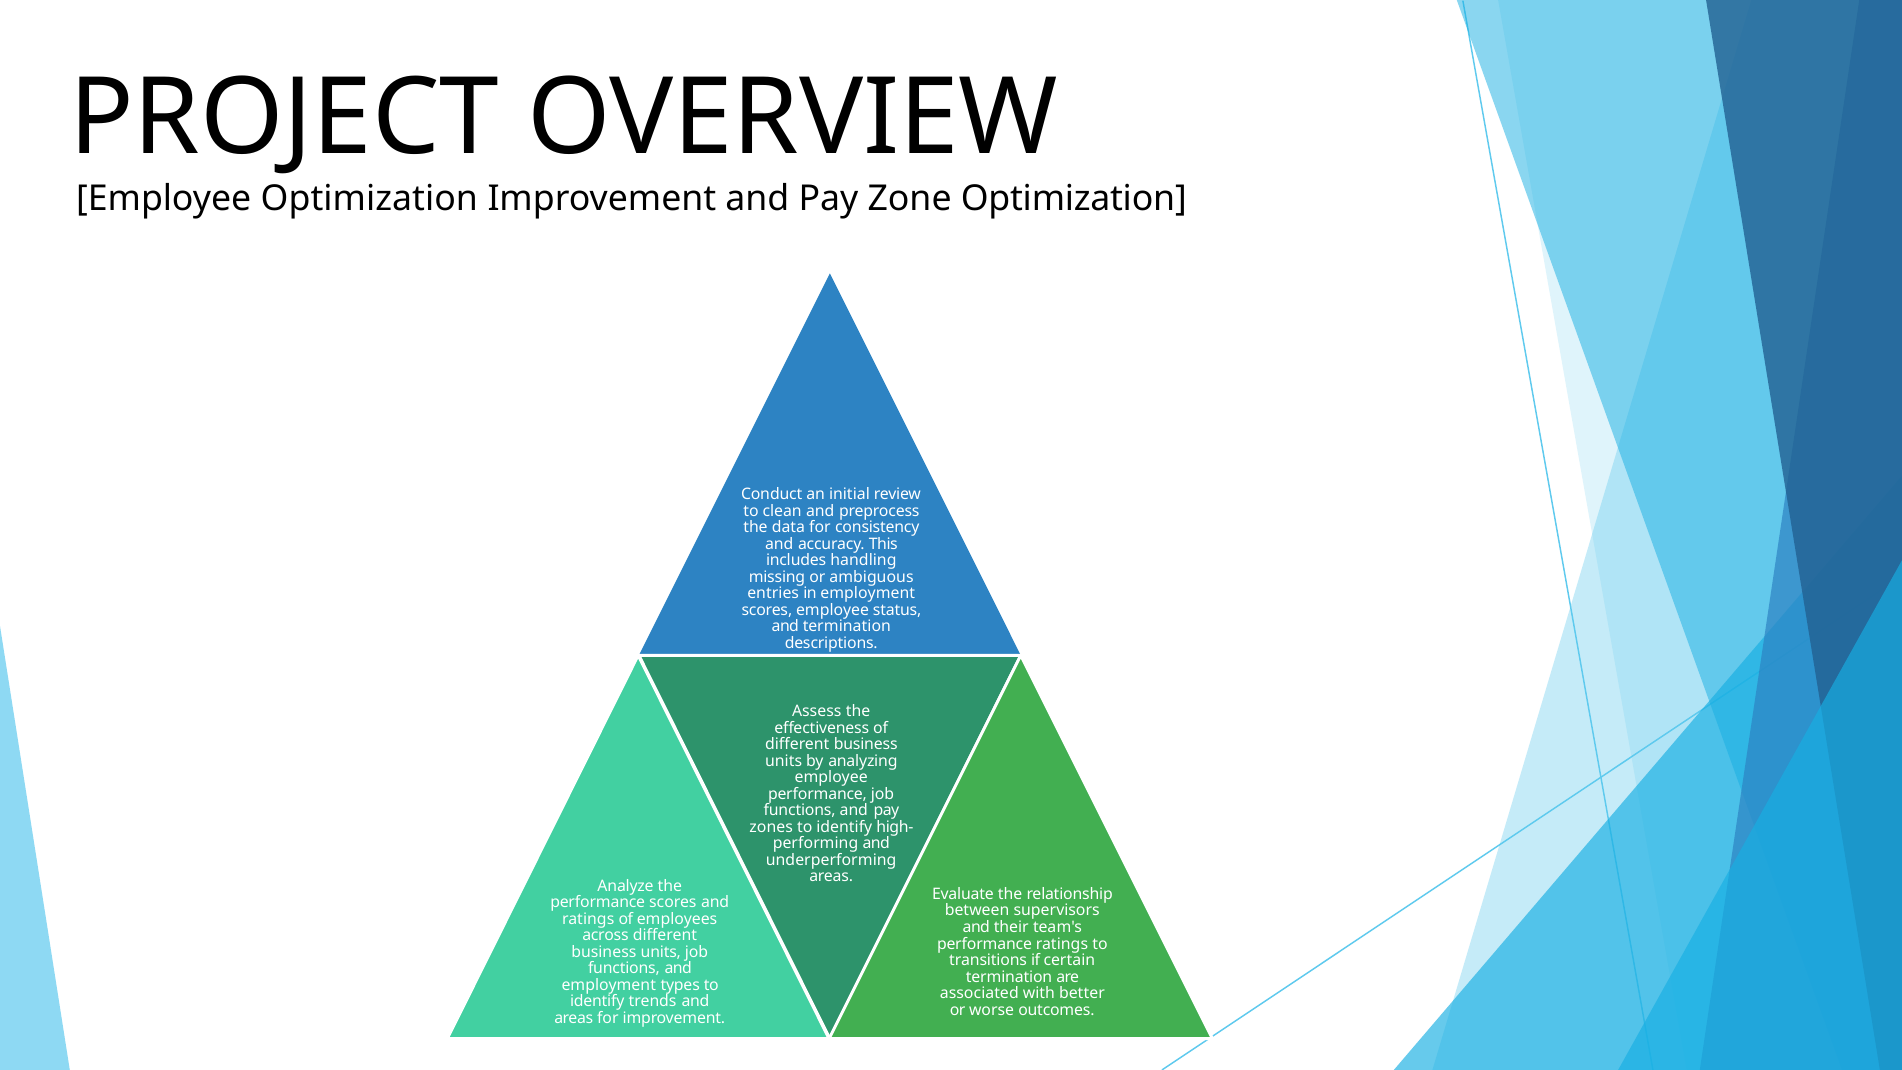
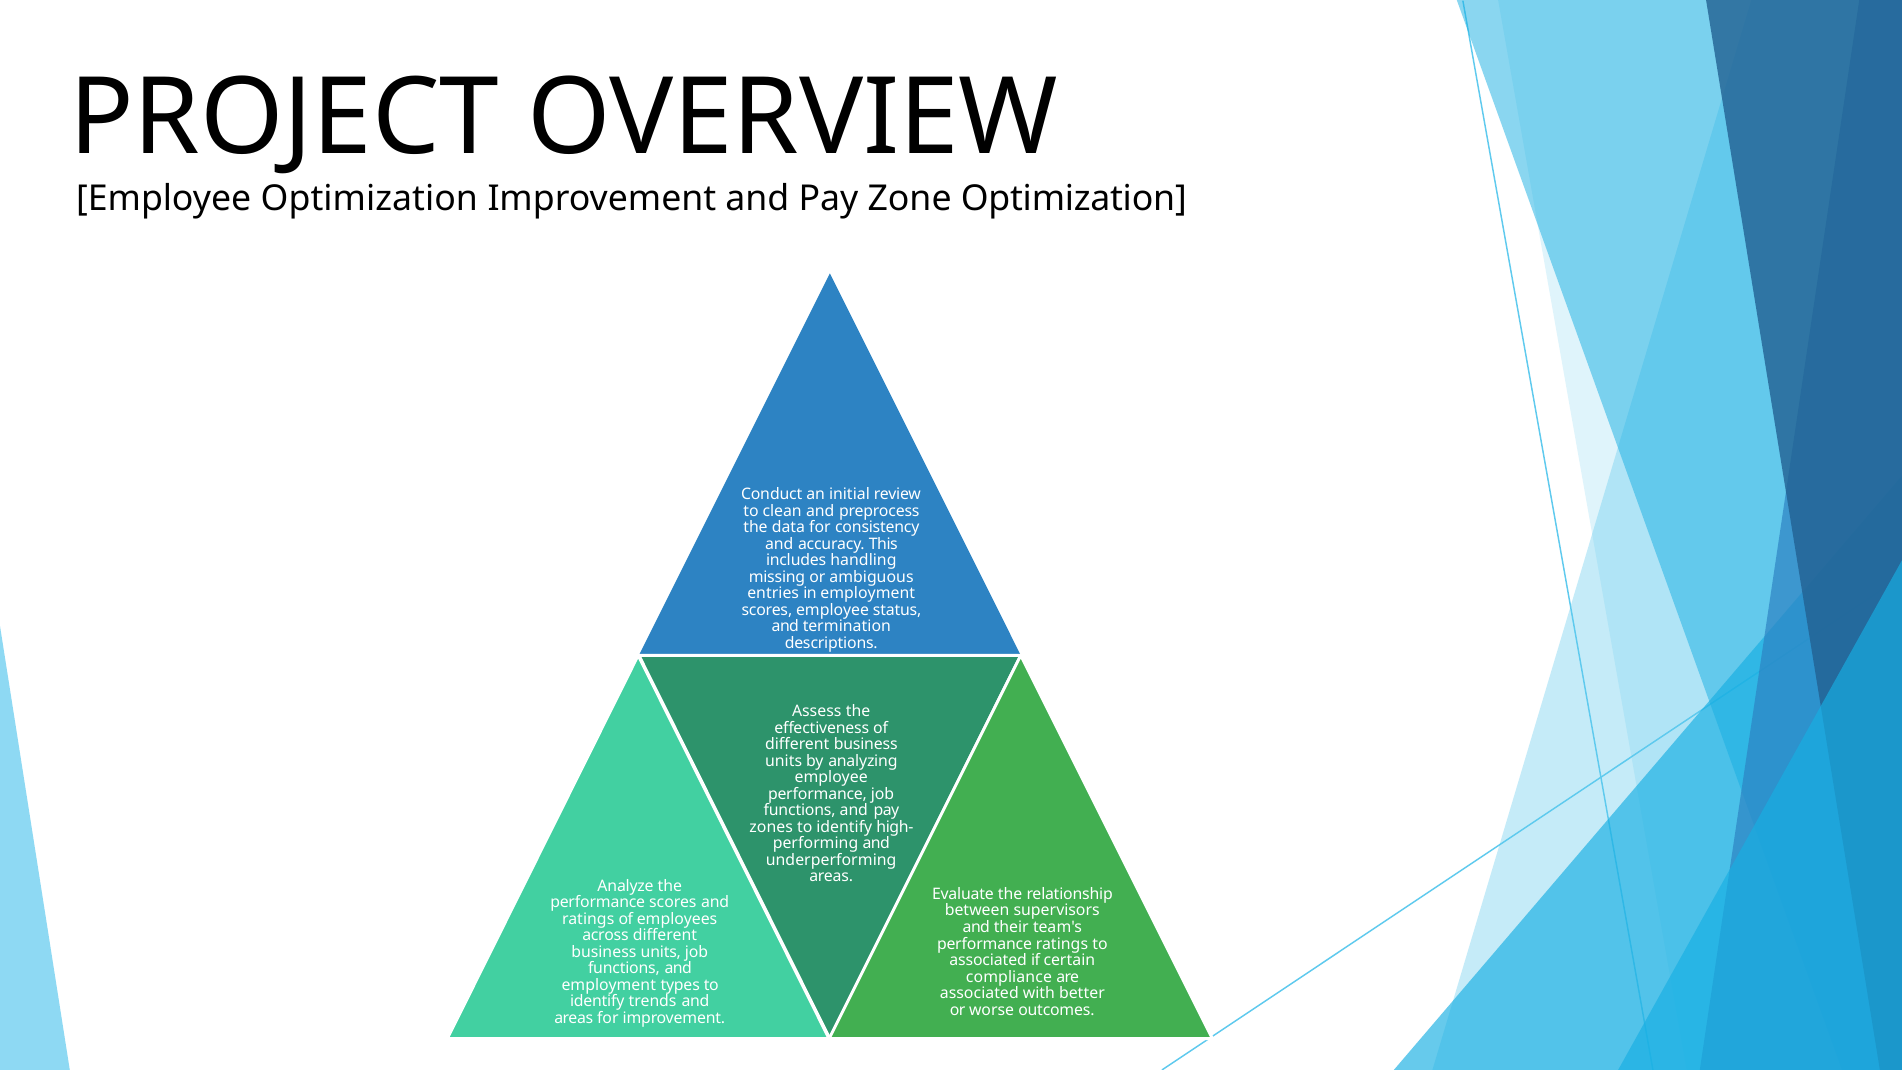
transitions: transitions -> associated (988, 960)
termination: termination -> compliance (1009, 977)
